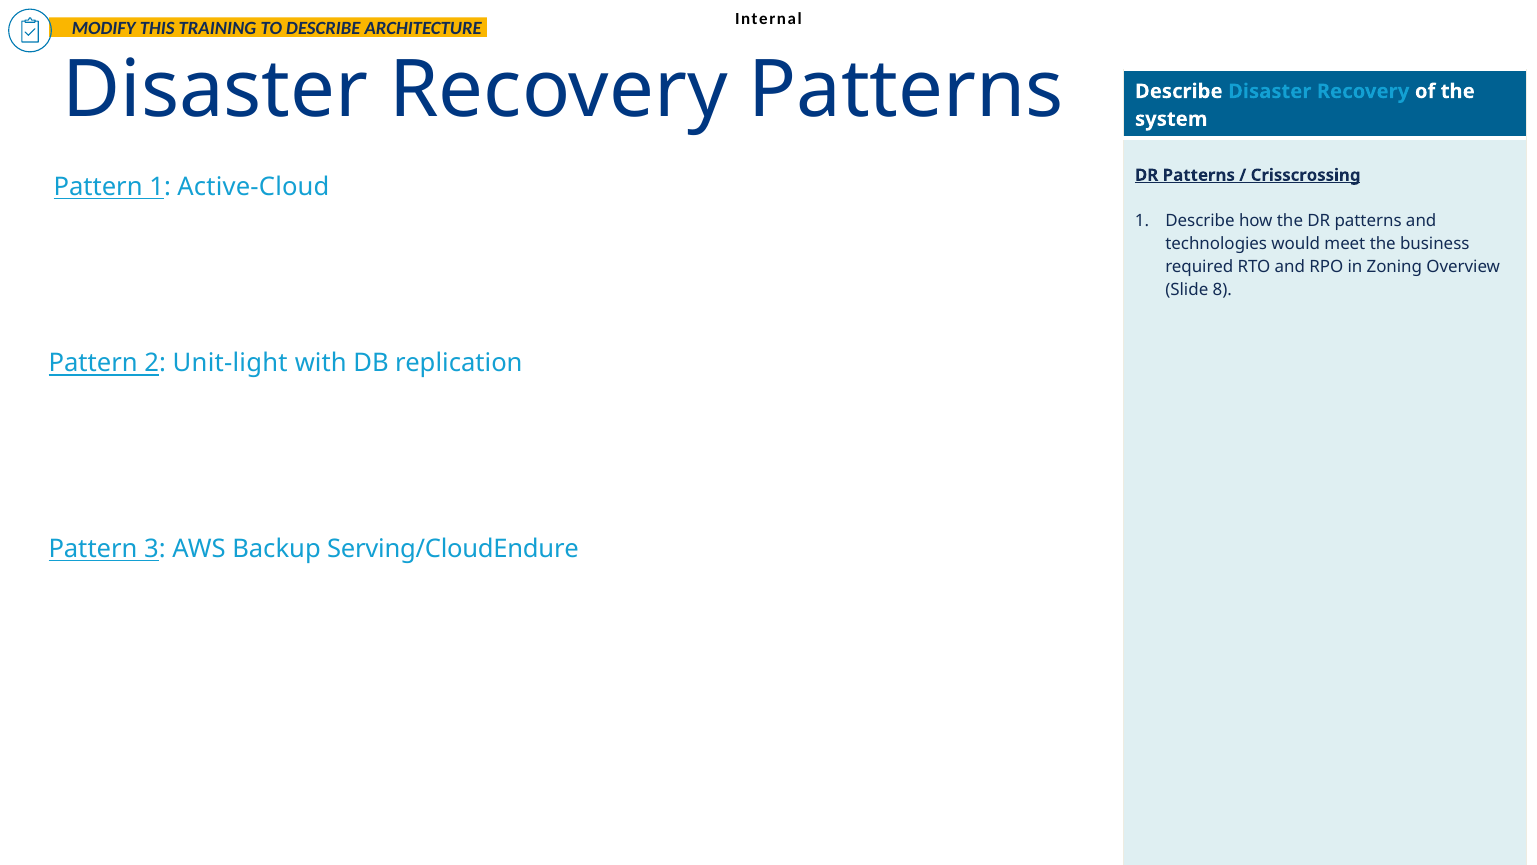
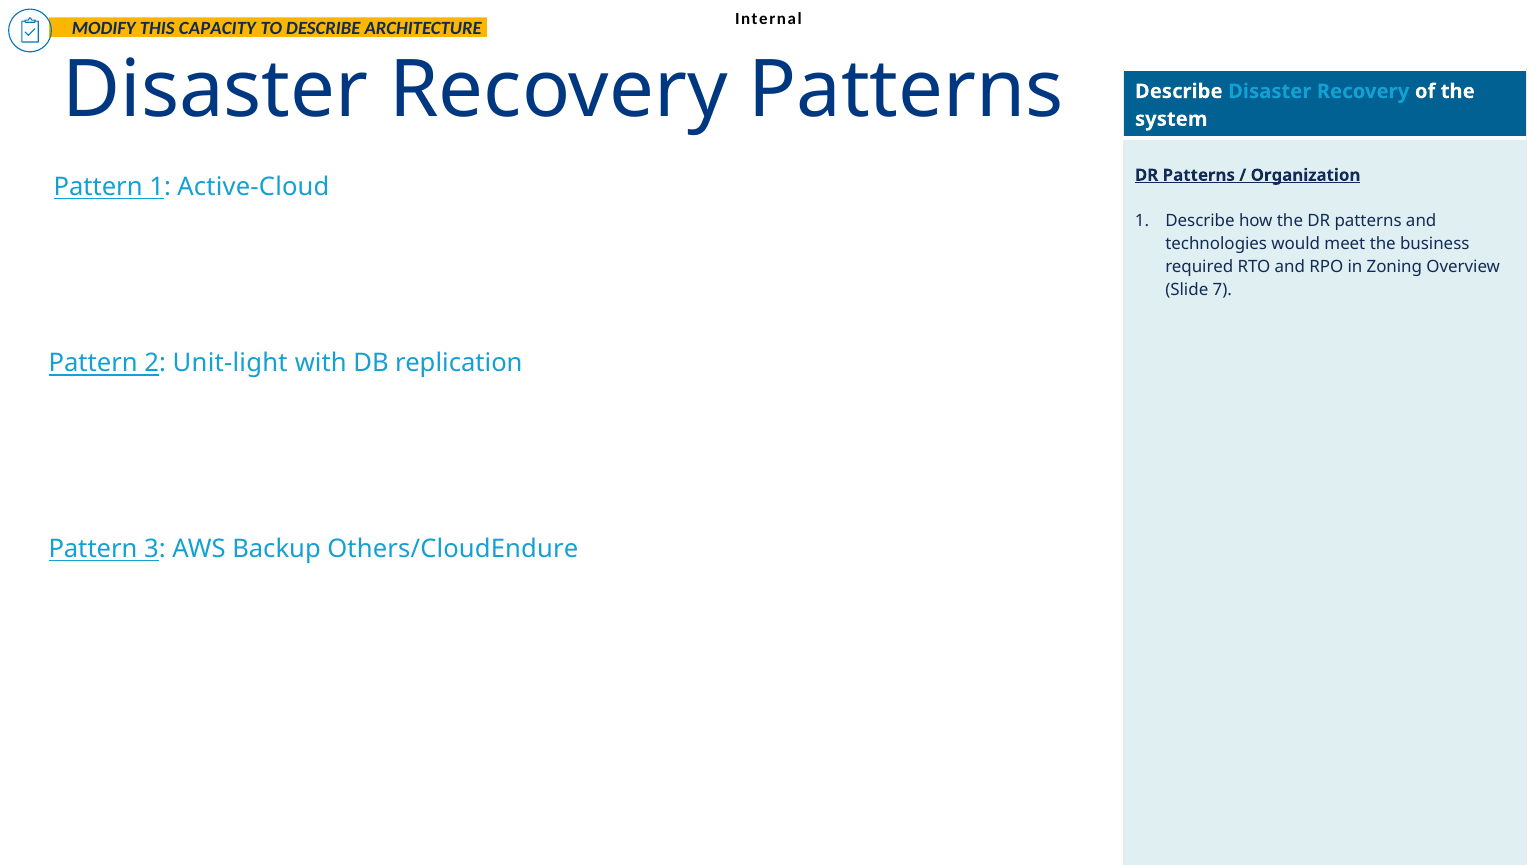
TRAINING: TRAINING -> CAPACITY (217, 28)
Crisscrossing: Crisscrossing -> Organization (1306, 175)
8: 8 -> 7 (1222, 290)
Serving/CloudEndure: Serving/CloudEndure -> Others/CloudEndure (453, 548)
